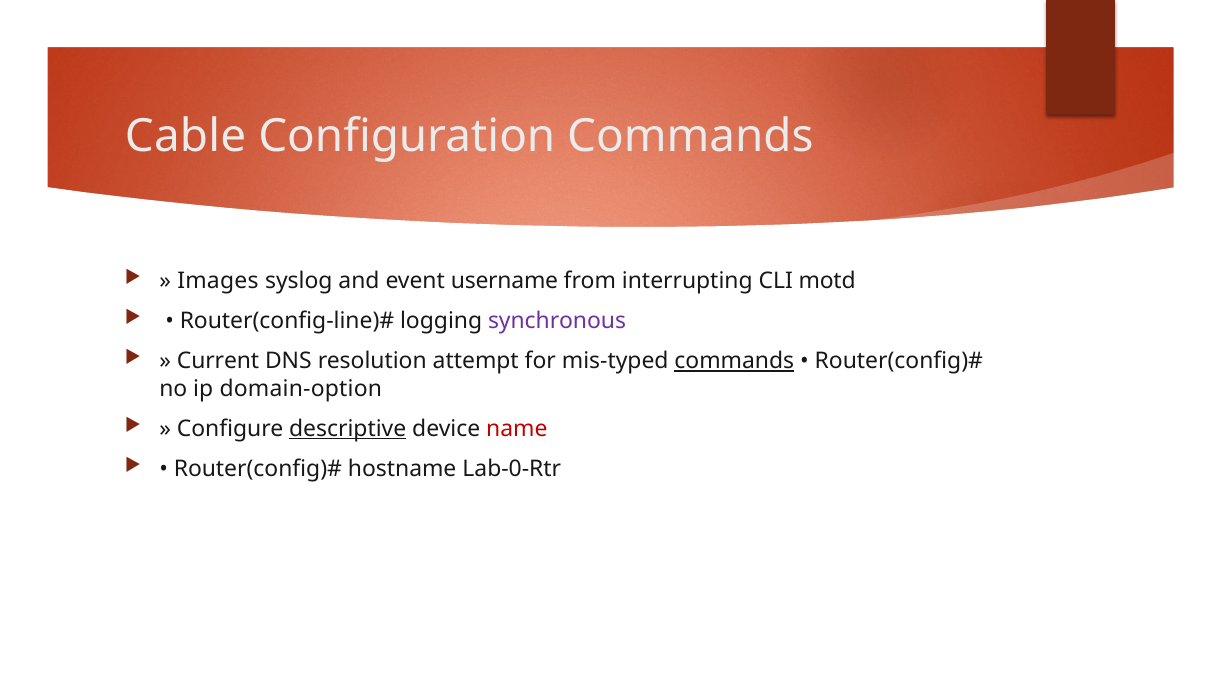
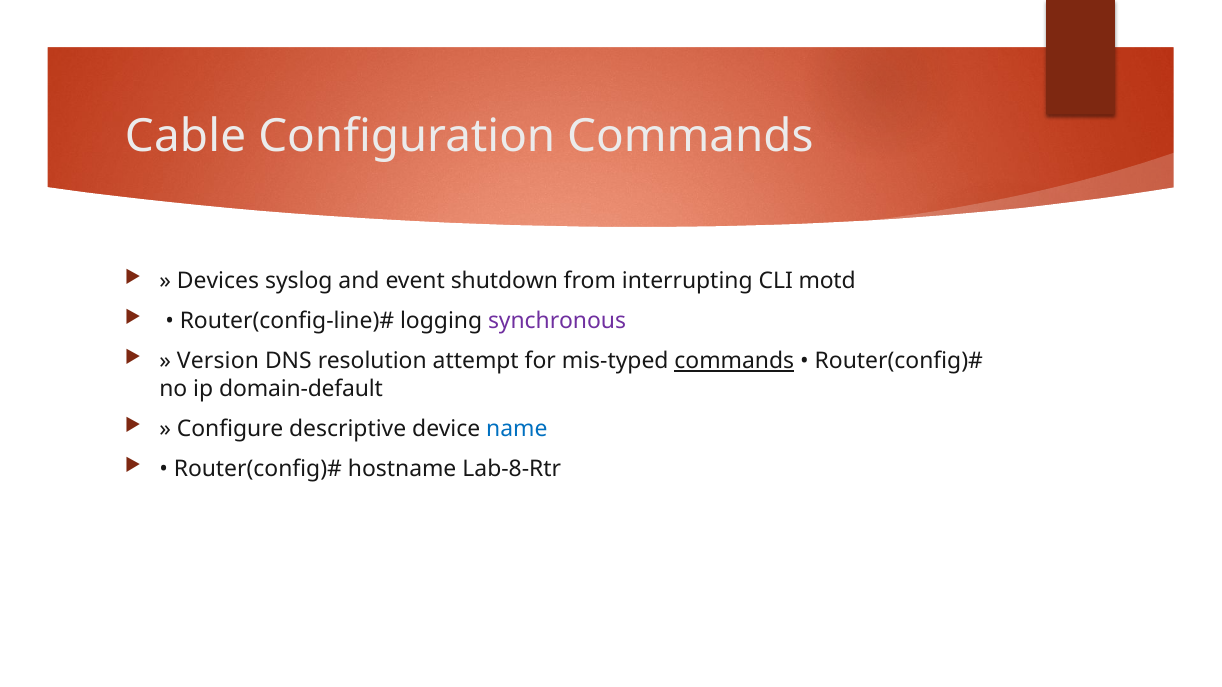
Images: Images -> Devices (218, 281)
username: username -> shutdown (504, 281)
Current: Current -> Version (218, 361)
domain-option: domain-option -> domain-default (301, 389)
descriptive underline: present -> none (348, 429)
name colour: red -> blue (517, 429)
Lab-0-Rtr: Lab-0-Rtr -> Lab-8-Rtr (512, 469)
